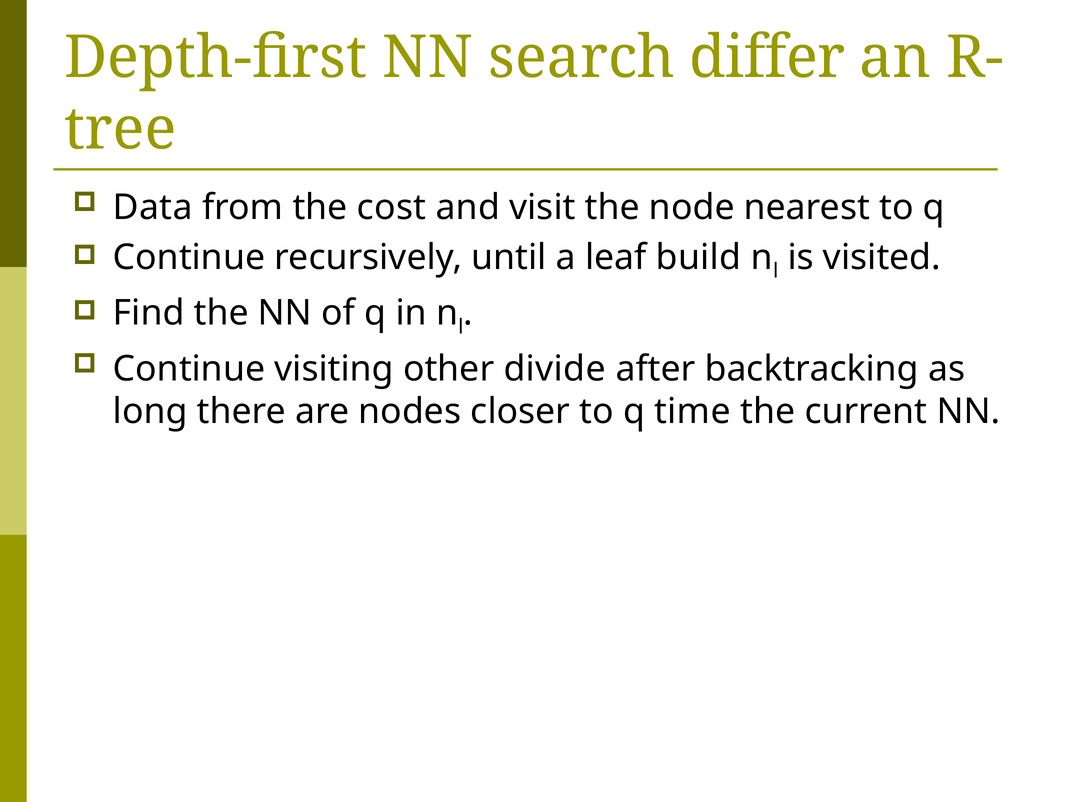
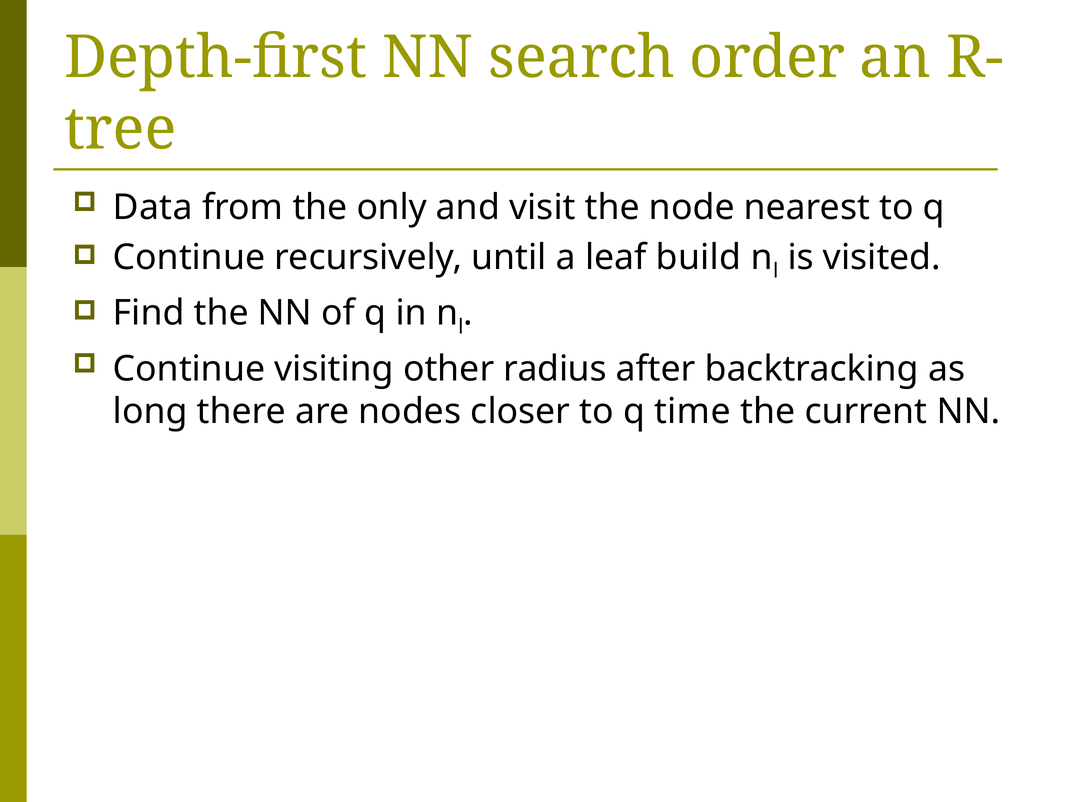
differ: differ -> order (767, 58)
cost: cost -> only (392, 207)
divide: divide -> radius (555, 369)
